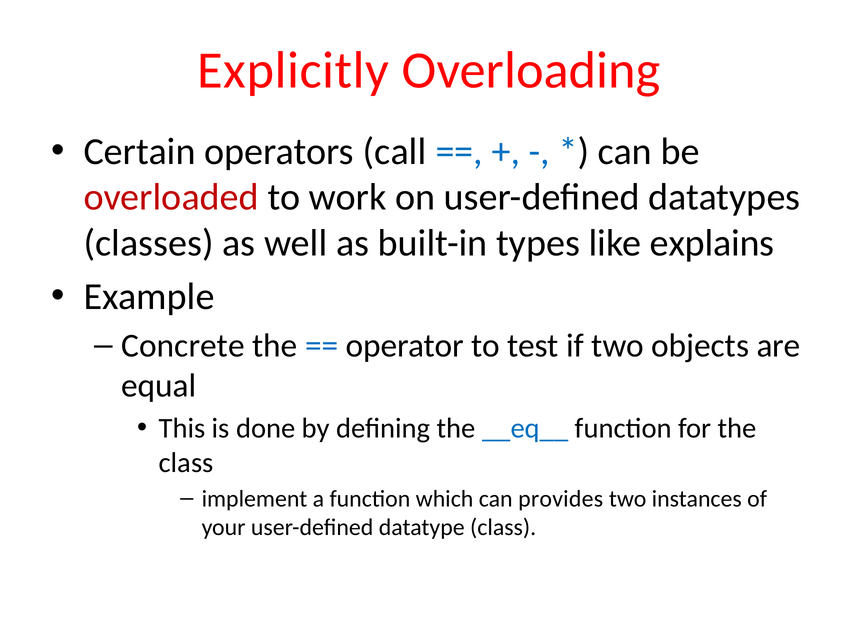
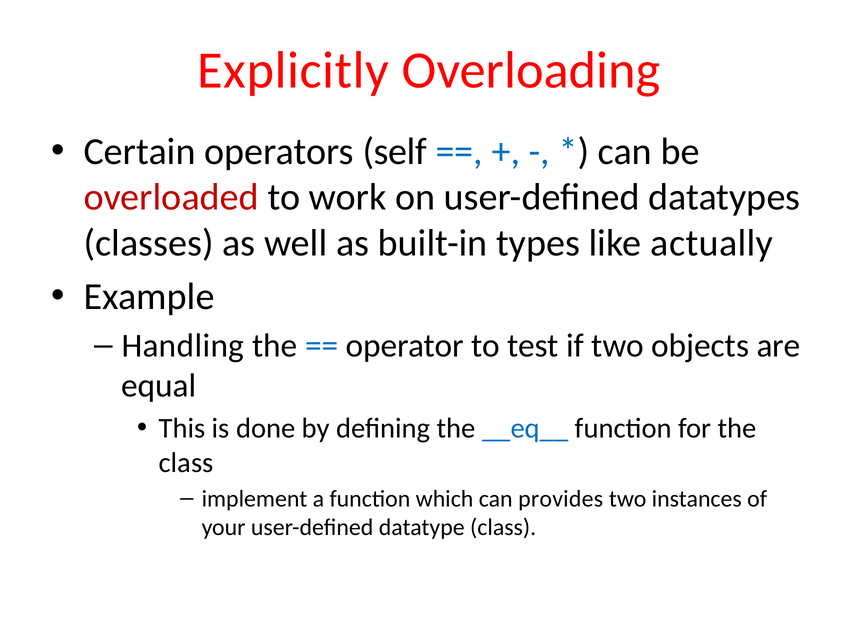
call: call -> self (395, 151)
explains: explains -> actually (712, 243)
Concrete: Concrete -> Handling (183, 346)
